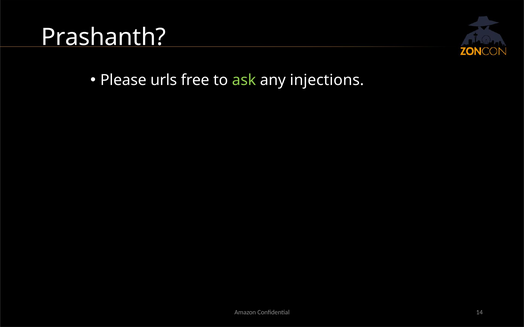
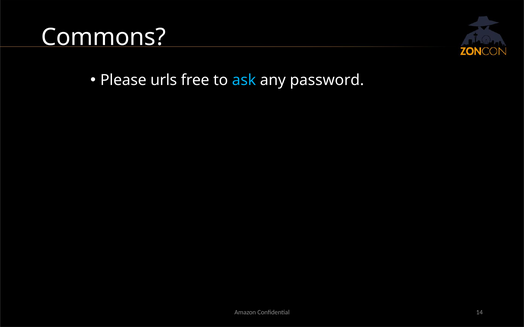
Prashanth: Prashanth -> Commons (104, 37)
ask colour: light green -> light blue (244, 80)
injections: injections -> password (327, 80)
